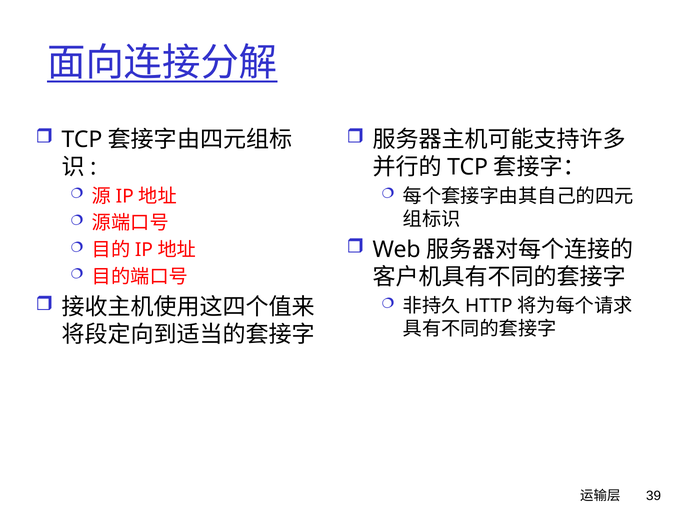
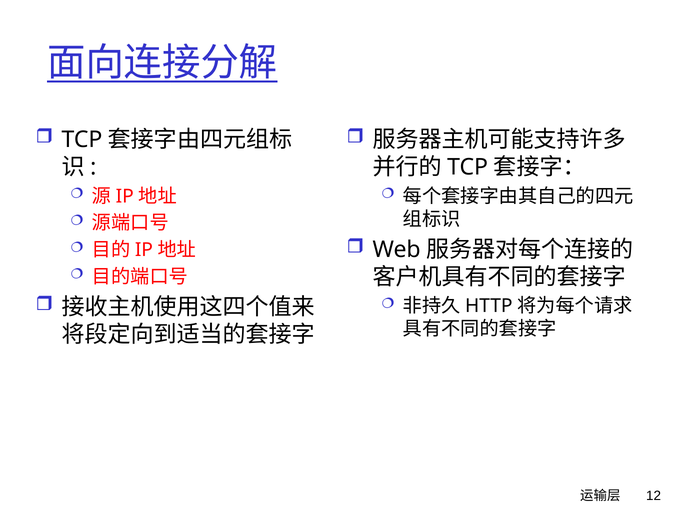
39: 39 -> 12 (654, 496)
